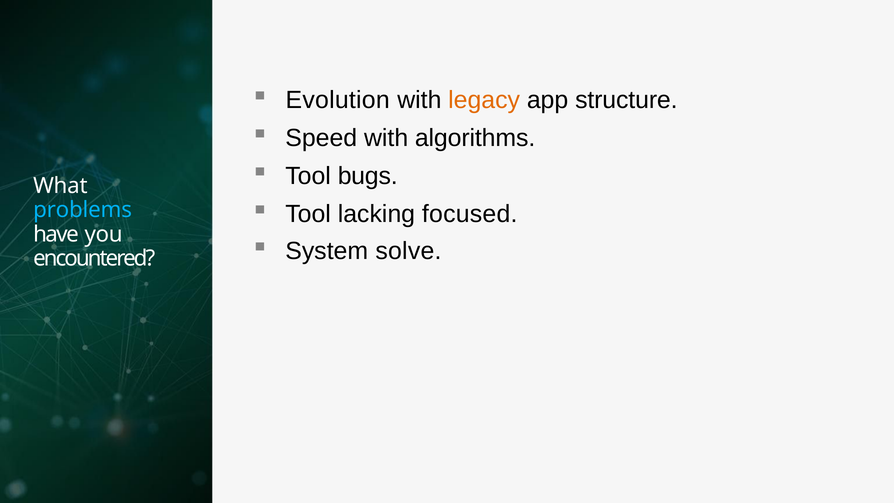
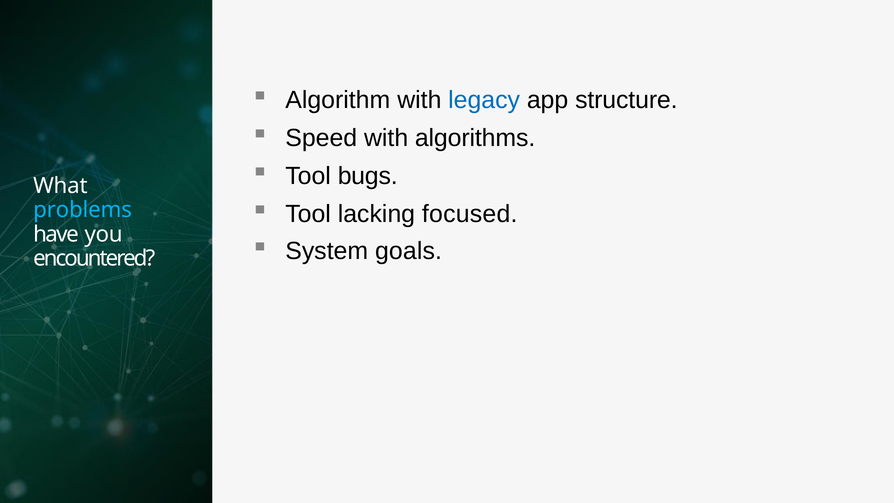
Evolution: Evolution -> Algorithm (338, 100)
legacy colour: orange -> blue (484, 100)
solve: solve -> goals (409, 251)
